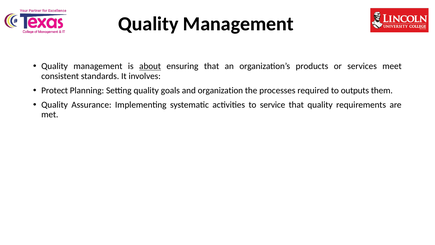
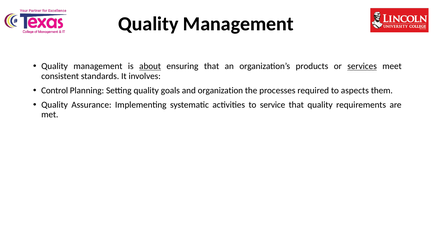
services underline: none -> present (362, 66)
Protect: Protect -> Control (55, 90)
outputs: outputs -> aspects (355, 90)
